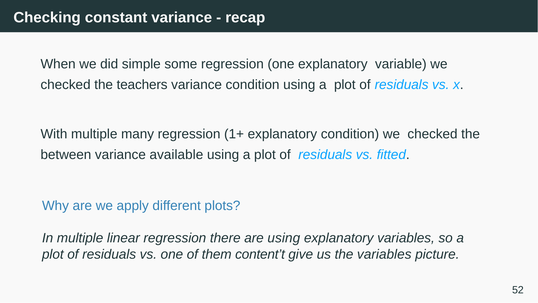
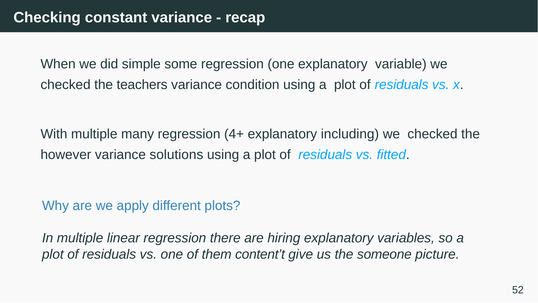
1+: 1+ -> 4+ (234, 134)
explanatory condition: condition -> including (350, 134)
between: between -> however (66, 155)
available: available -> solutions (176, 155)
are using: using -> hiring (284, 238)
the variables: variables -> someone (384, 254)
